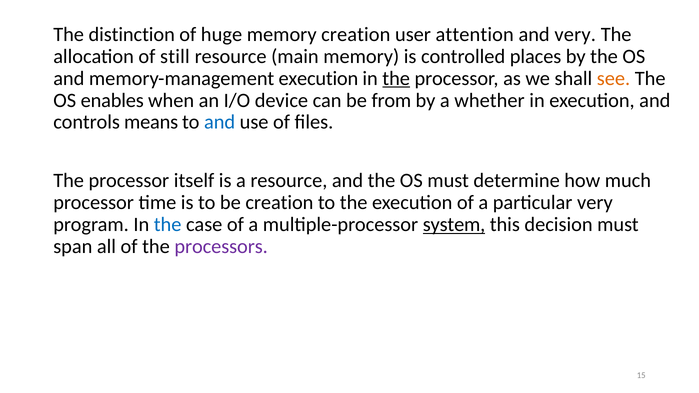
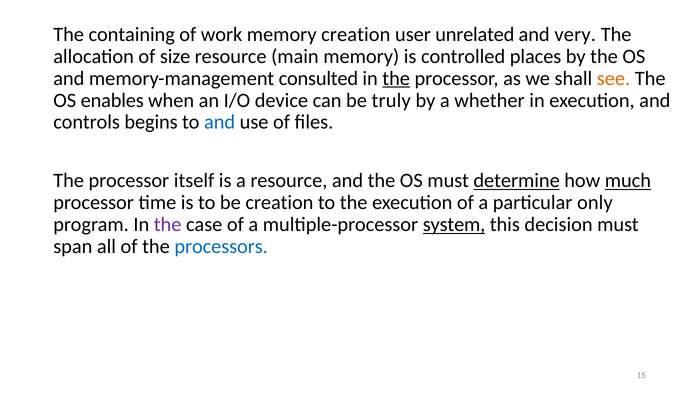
distinction: distinction -> containing (132, 34)
huge: huge -> work (222, 34)
attention: attention -> unrelated (475, 34)
still: still -> size (175, 56)
memory-management execution: execution -> consulted (318, 78)
from: from -> truly (391, 100)
means: means -> begins (151, 122)
determine underline: none -> present (517, 181)
much underline: none -> present (628, 181)
particular very: very -> only (595, 203)
the colour: blue -> purple (168, 225)
processors colour: purple -> blue (221, 247)
